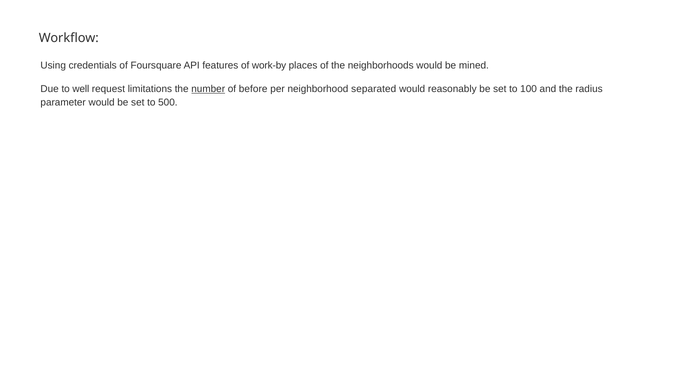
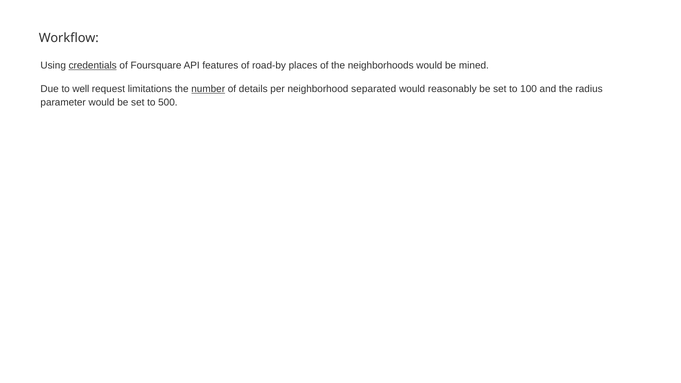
credentials underline: none -> present (93, 66)
work-by: work-by -> road-by (269, 66)
before: before -> details (253, 89)
